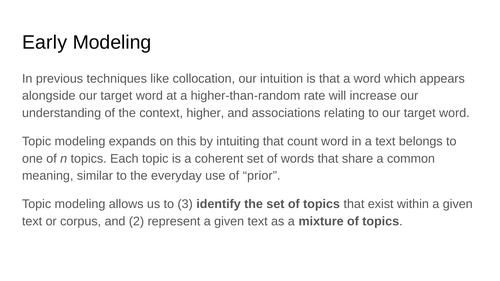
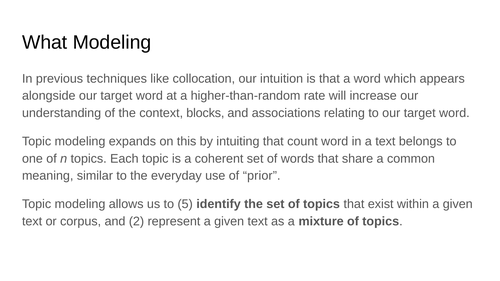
Early: Early -> What (45, 42)
higher: higher -> blocks (205, 113)
3: 3 -> 5 (185, 204)
